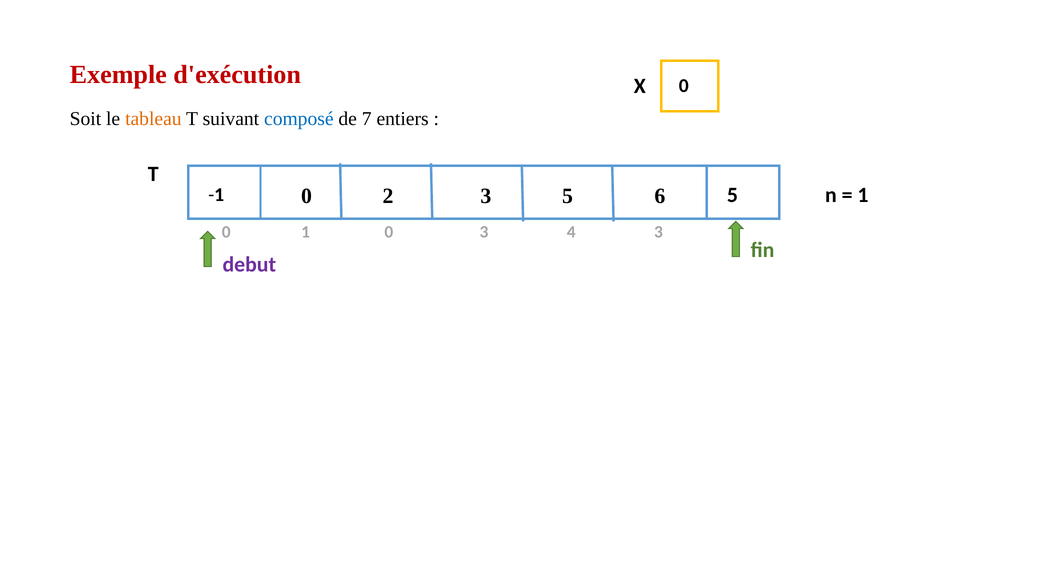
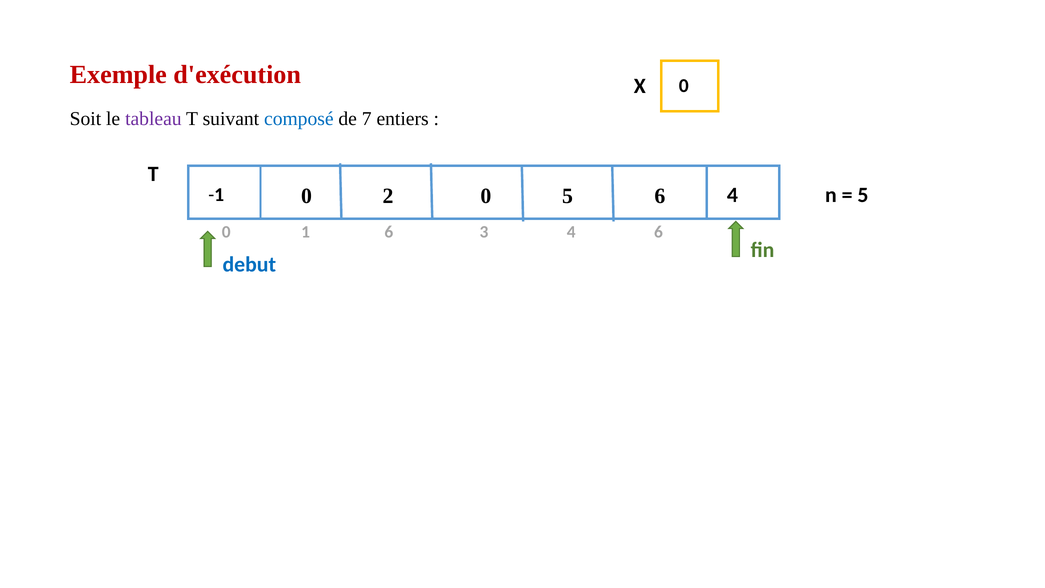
tableau colour: orange -> purple (153, 119)
1: 1 -> 5 (863, 195)
2 3: 3 -> 0 (486, 196)
-1 5: 5 -> 4 (732, 195)
0 1 0: 0 -> 6 (389, 232)
4 3: 3 -> 6 (658, 232)
debut colour: purple -> blue (249, 265)
